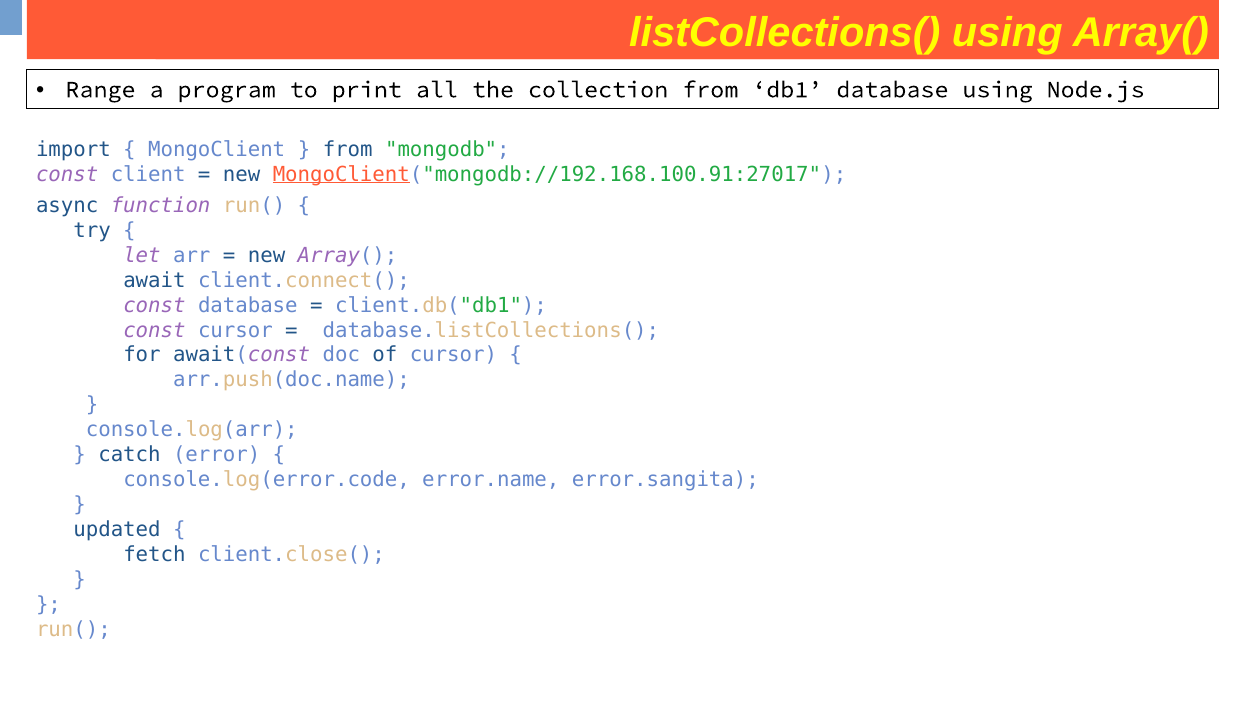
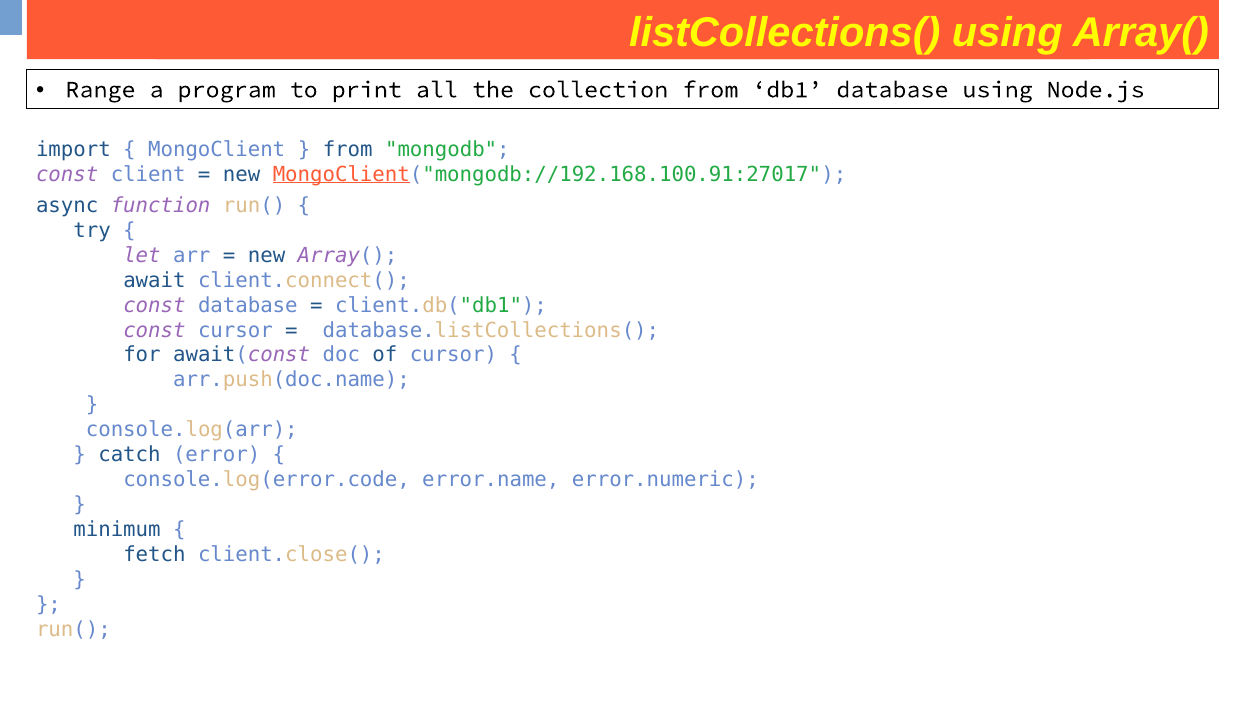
error.sangita: error.sangita -> error.numeric (665, 480)
updated: updated -> minimum (117, 529)
